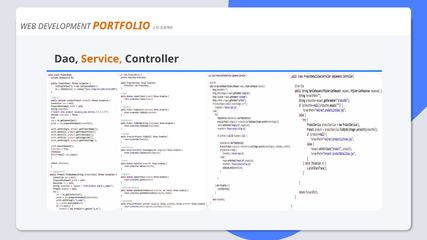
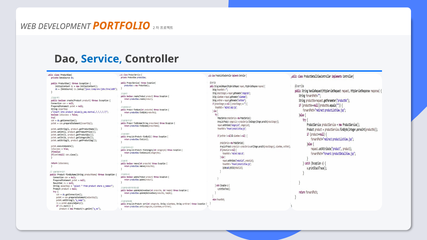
Service colour: orange -> blue (102, 59)
